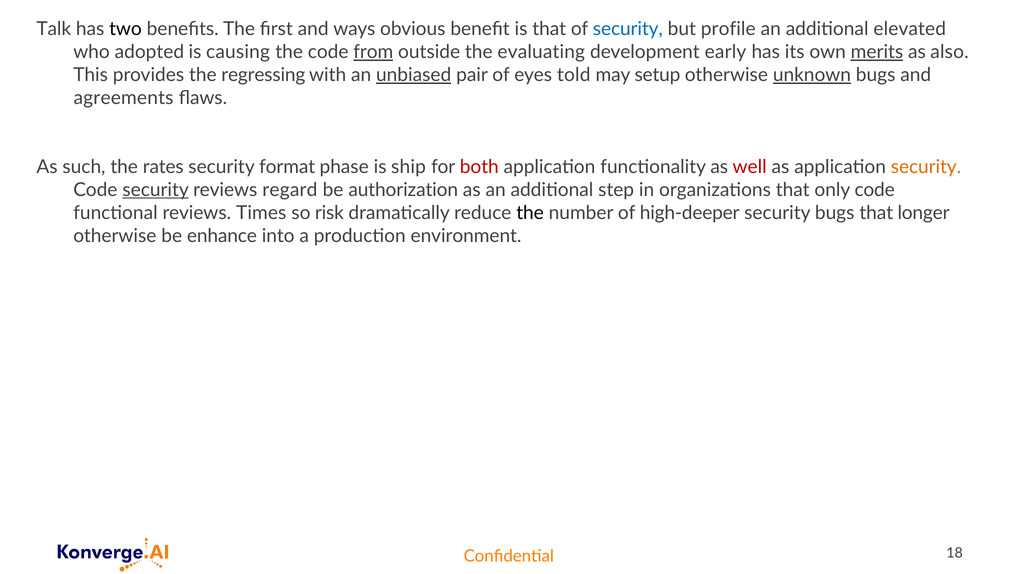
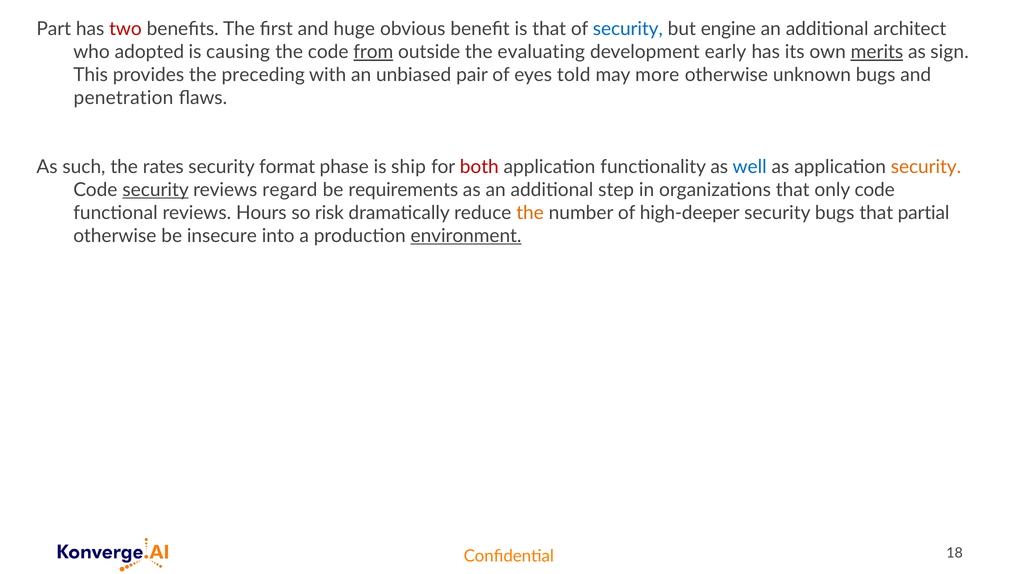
Talk: Talk -> Part (54, 29)
two colour: black -> red (125, 29)
ways: ways -> huge (354, 29)
profile: profile -> engine (728, 29)
elevated: elevated -> architect (910, 29)
also: also -> sign (950, 52)
regressing: regressing -> preceding (263, 75)
unbiased underline: present -> none (414, 75)
setup: setup -> more (657, 75)
unknown underline: present -> none (812, 75)
agreements: agreements -> penetration (123, 98)
well colour: red -> blue (750, 167)
authorization: authorization -> requirements (403, 190)
Times: Times -> Hours (261, 213)
the colour: black -> orange (530, 213)
longer: longer -> partial (924, 213)
enhance: enhance -> insecure (222, 236)
environment underline: none -> present (466, 236)
